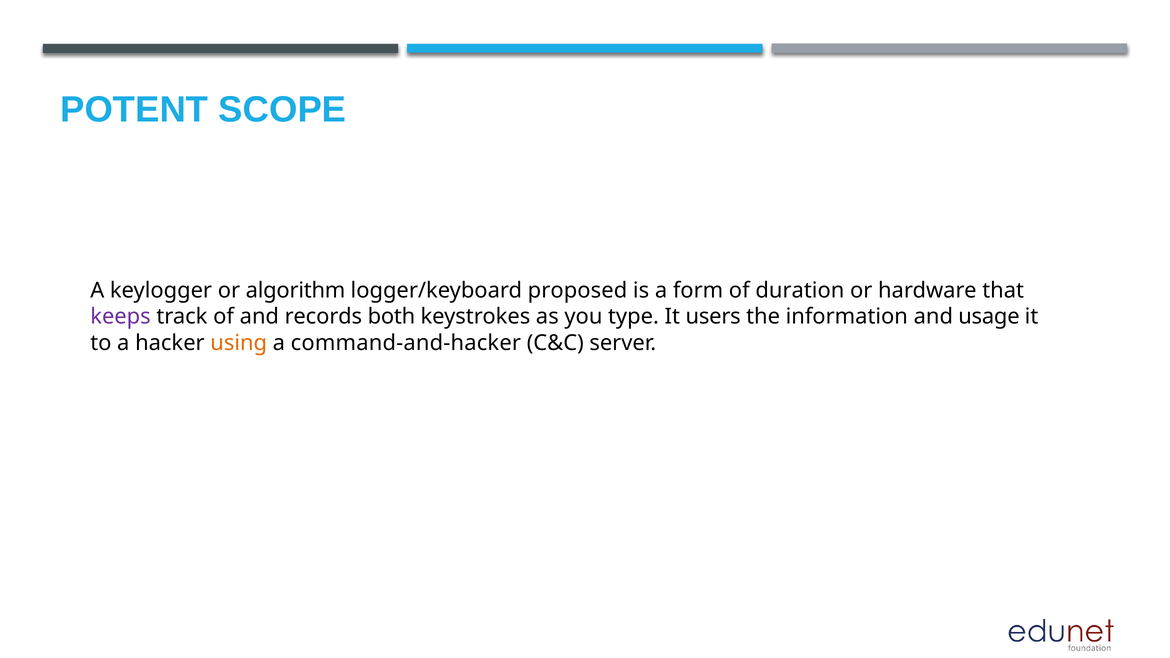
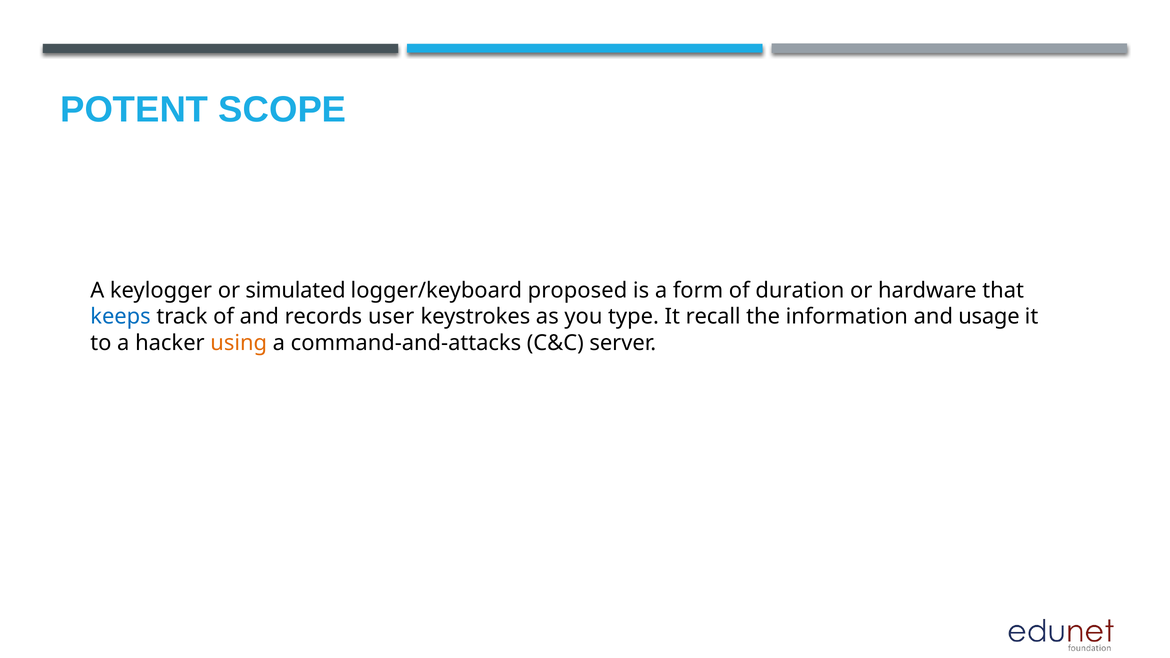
algorithm: algorithm -> simulated (296, 290)
keeps colour: purple -> blue (121, 317)
both: both -> user (391, 317)
users: users -> recall (713, 317)
command-and-hacker: command-and-hacker -> command-and-attacks (406, 343)
